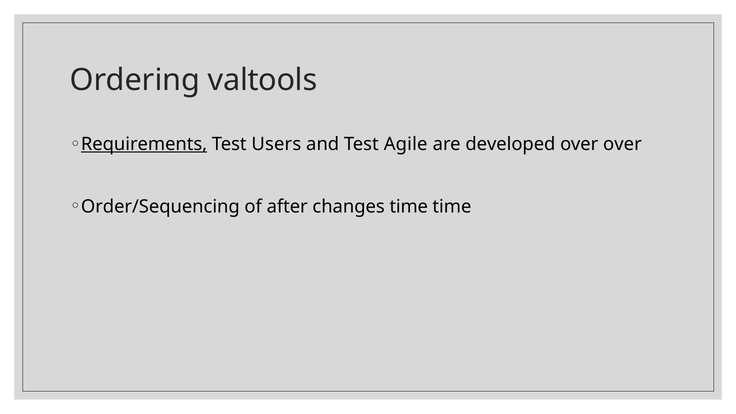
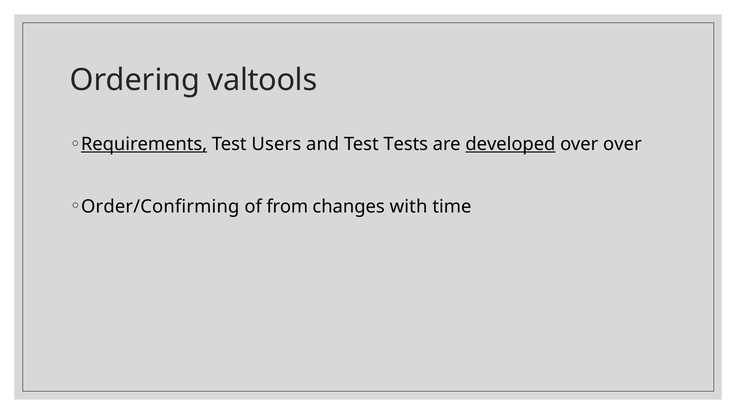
Agile: Agile -> Tests (406, 144)
developed underline: none -> present (510, 144)
Order/Sequencing: Order/Sequencing -> Order/Confirming (160, 207)
after: after -> from (287, 207)
changes time: time -> with (409, 207)
